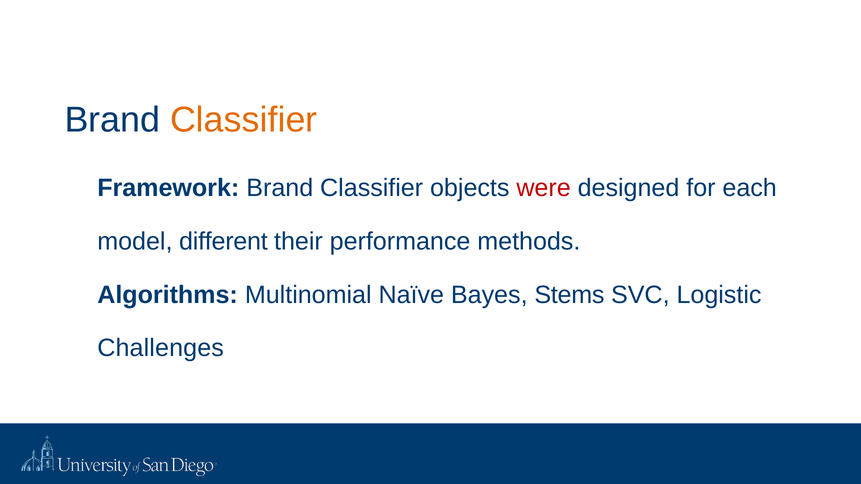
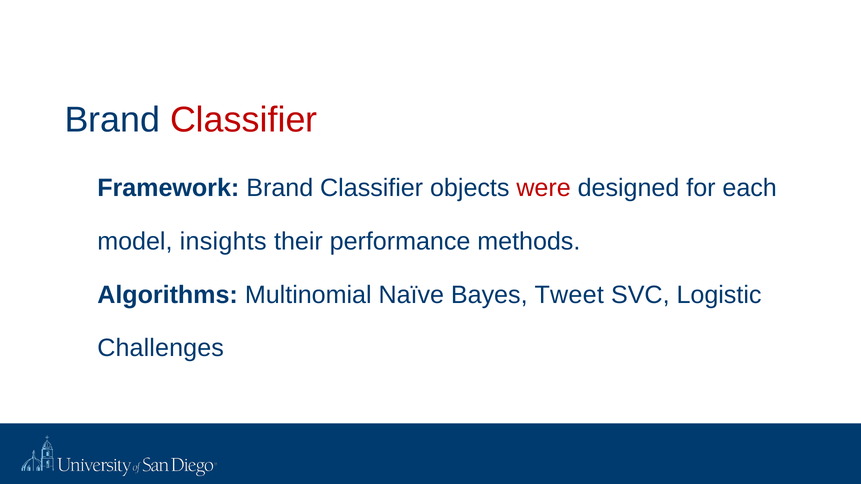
Classifier colour: orange -> red (244, 120)
different: different -> insights (223, 242)
Stems: Stems -> Tweet (569, 295)
